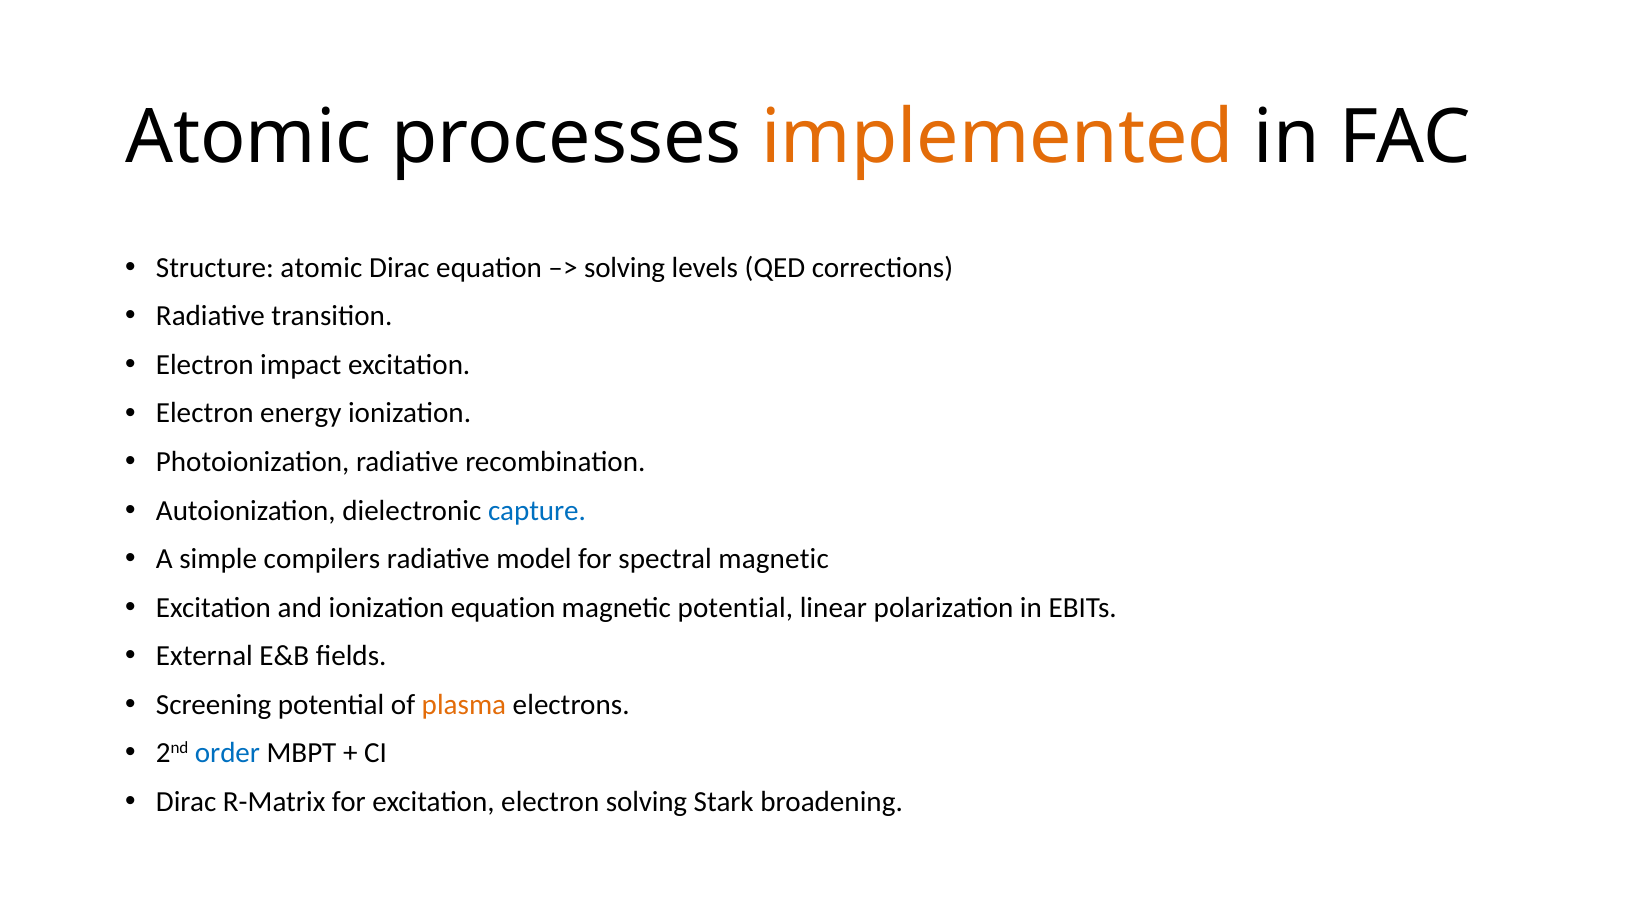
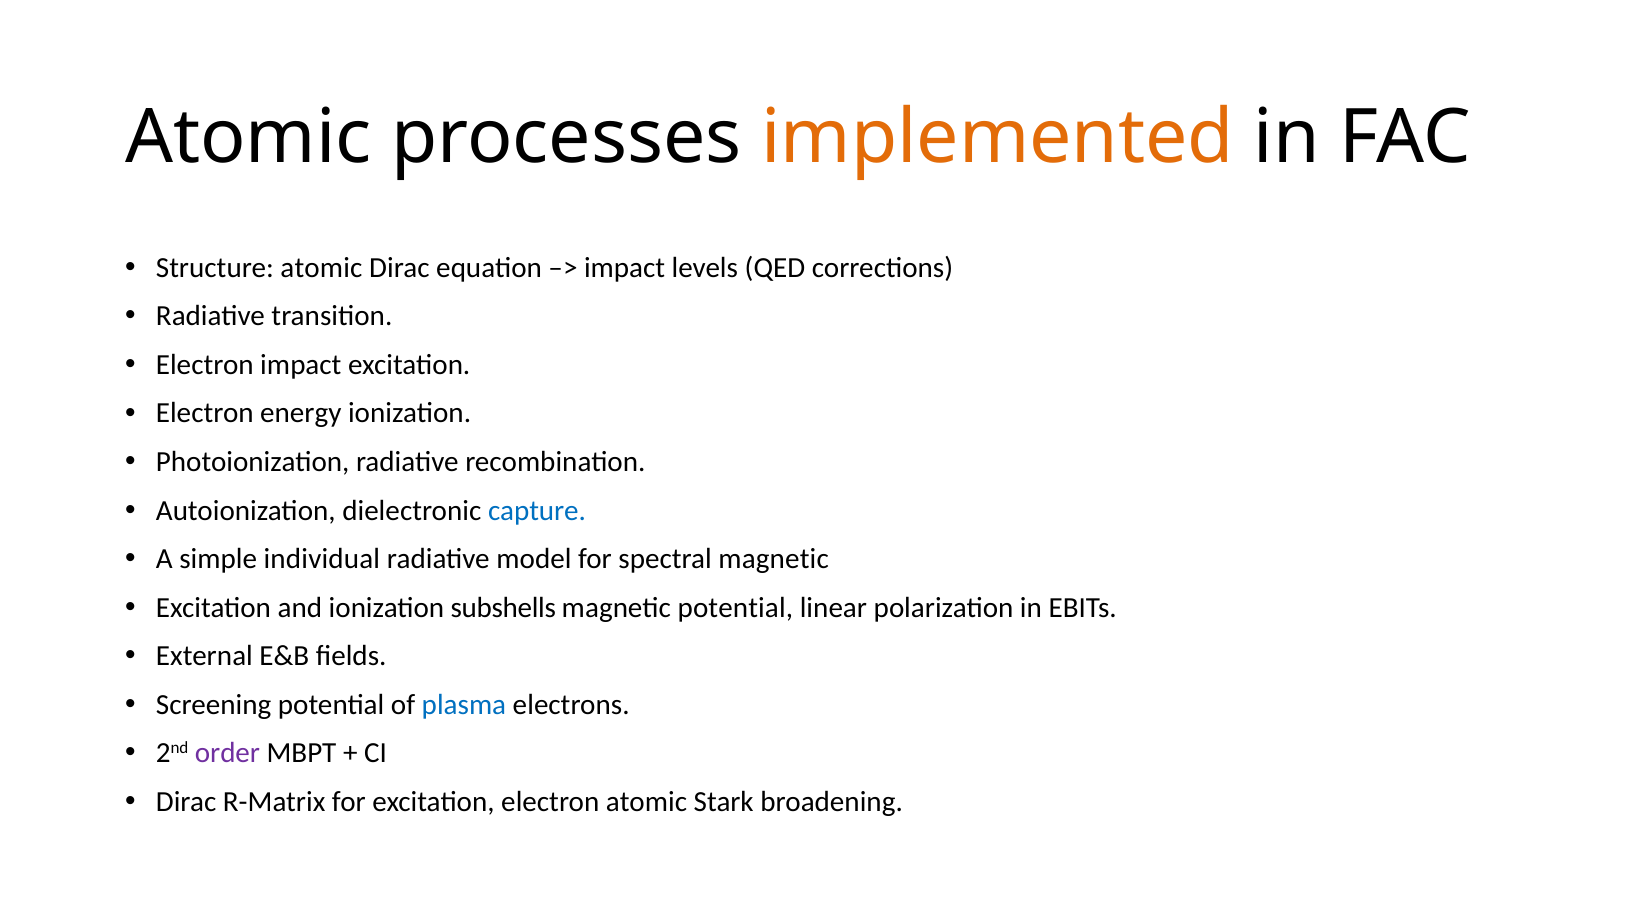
solving: solving -> impact (625, 268)
compilers: compilers -> individual (322, 559)
ionization equation: equation -> subshells (503, 607)
plasma colour: orange -> blue (464, 704)
order colour: blue -> purple (227, 753)
electron solving: solving -> atomic (646, 801)
